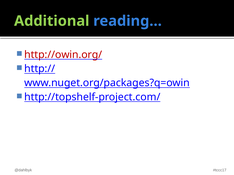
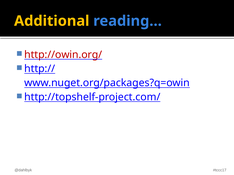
Additional colour: light green -> yellow (52, 21)
